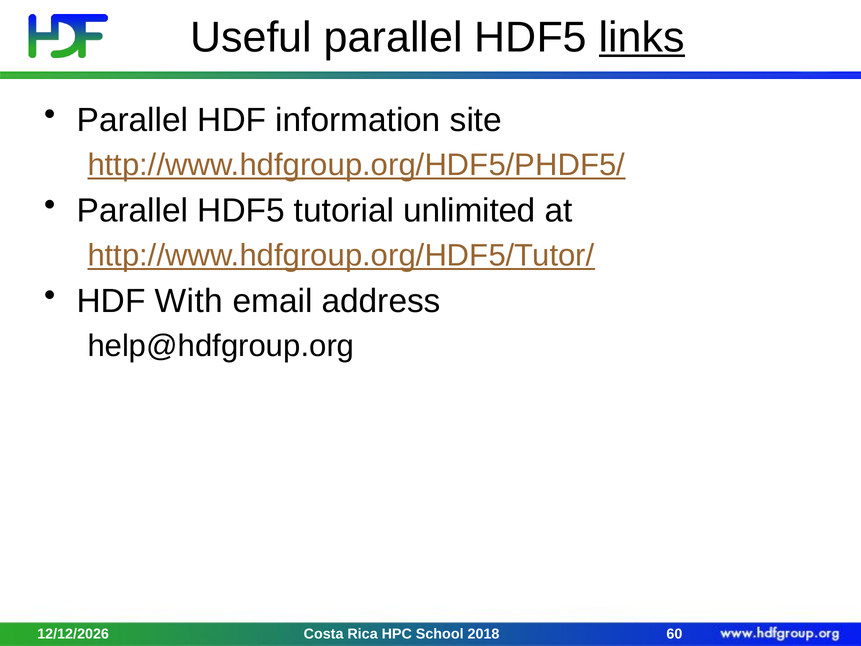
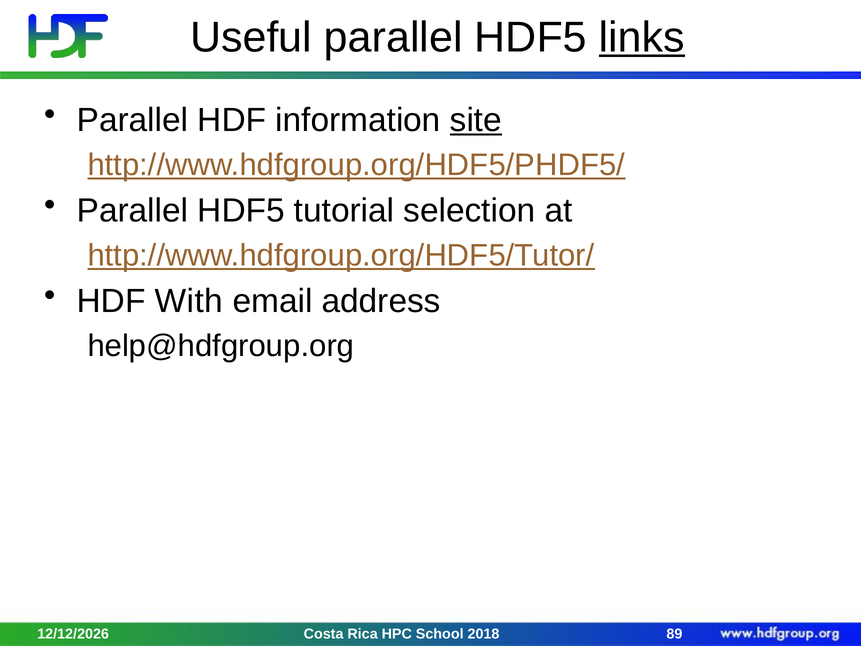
site underline: none -> present (476, 120)
unlimited: unlimited -> selection (469, 210)
60: 60 -> 89 (674, 634)
